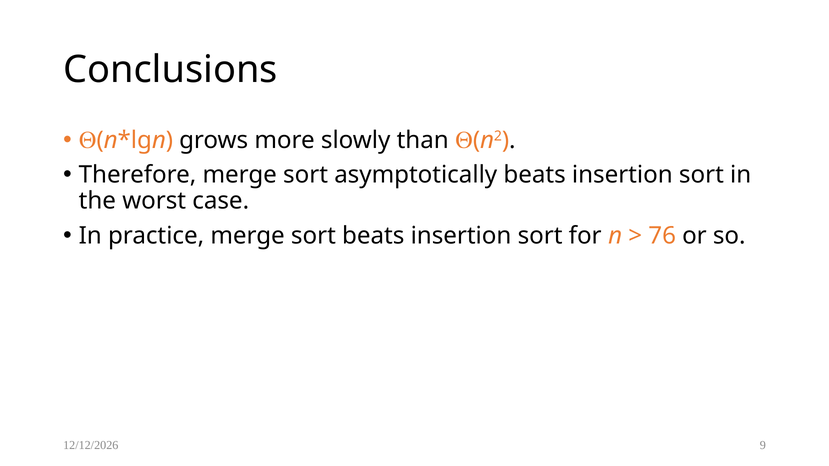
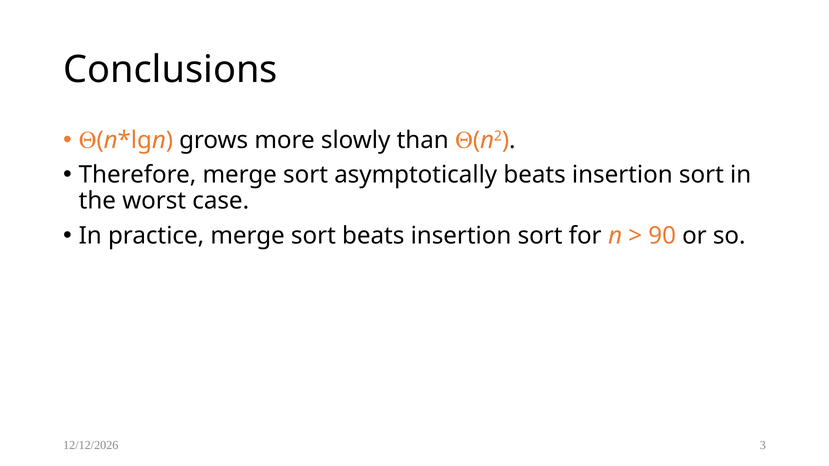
76: 76 -> 90 (662, 236)
9: 9 -> 3 (763, 445)
